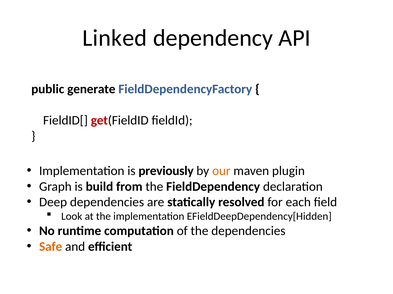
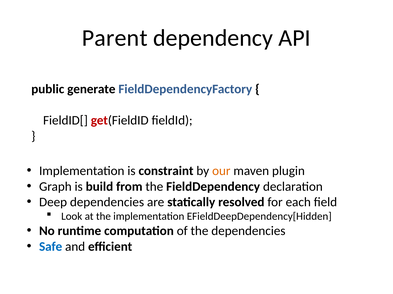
Linked: Linked -> Parent (115, 38)
previously: previously -> constraint (166, 171)
Safe colour: orange -> blue (51, 247)
